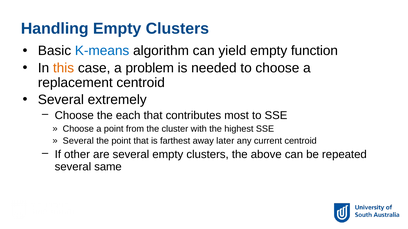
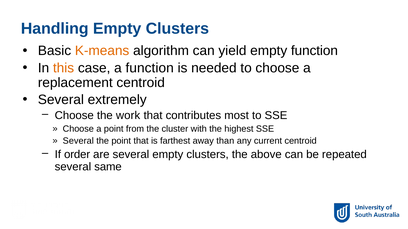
K-means colour: blue -> orange (102, 51)
a problem: problem -> function (150, 68)
each: each -> work (128, 116)
later: later -> than (225, 141)
other: other -> order (77, 155)
